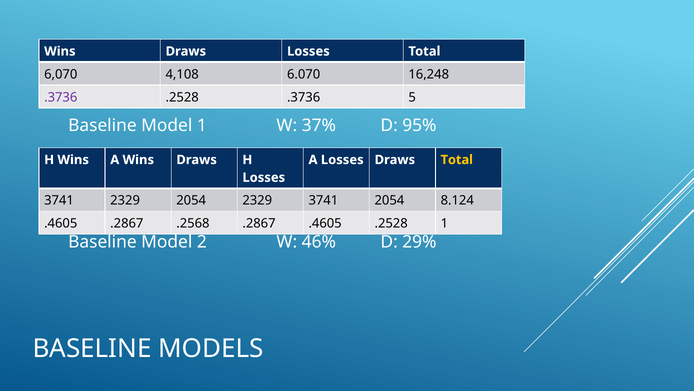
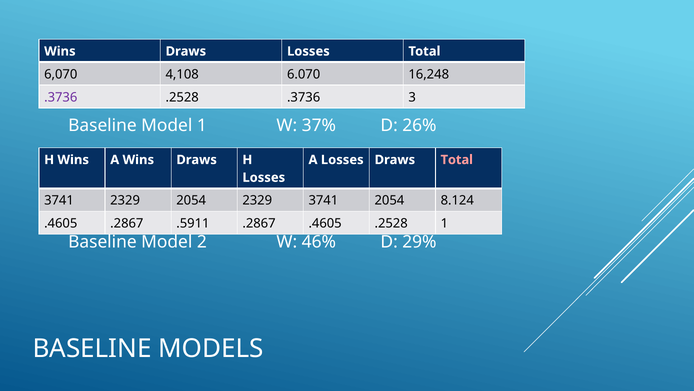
5: 5 -> 3 (412, 97)
95%: 95% -> 26% (419, 125)
Total colour: yellow -> pink (457, 160)
.2568: .2568 -> .5911 (193, 223)
